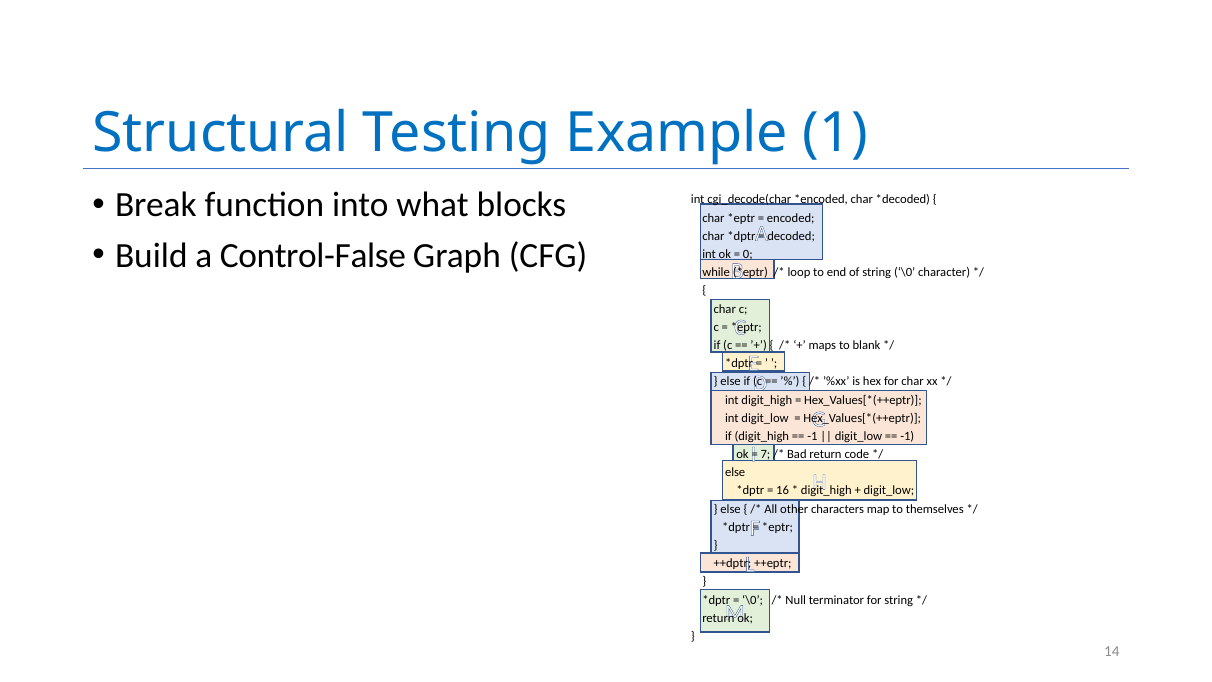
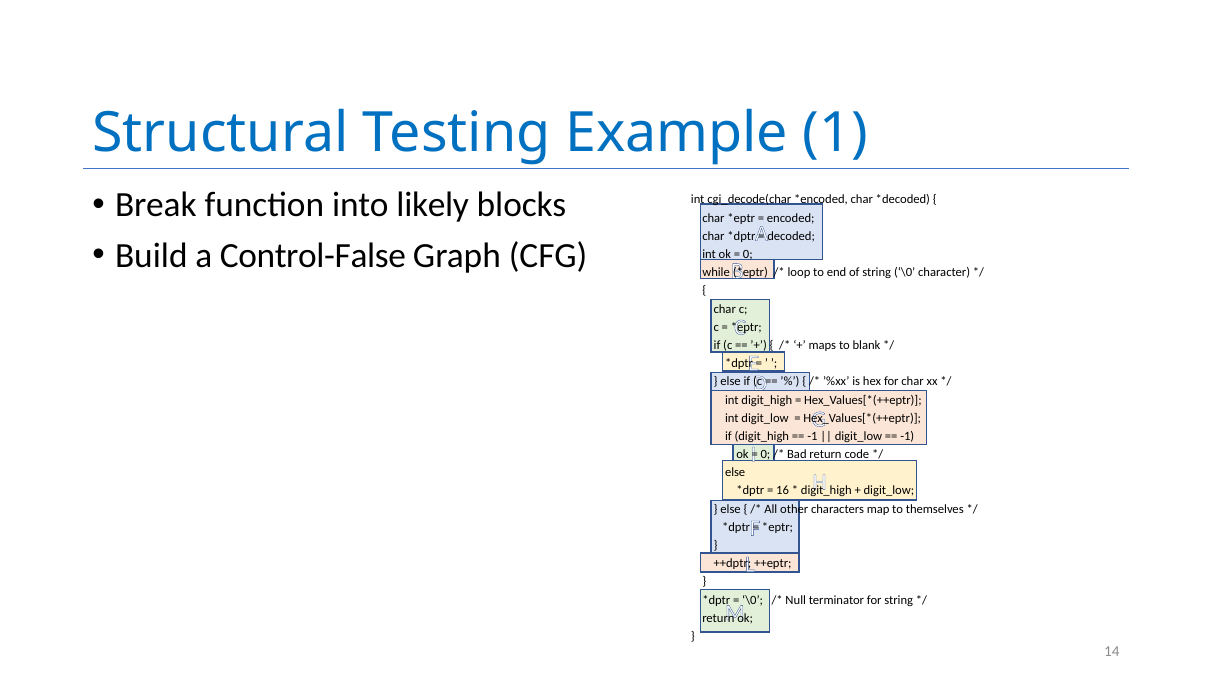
what: what -> likely (433, 205)
7: 7 -> 0 (765, 454)
